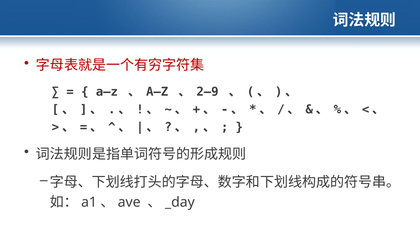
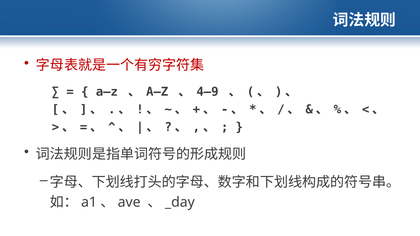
2—9: 2—9 -> 4—9 (208, 92)
